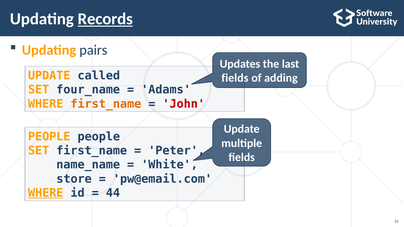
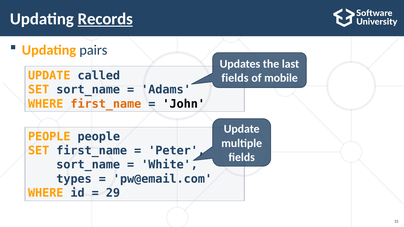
adding: adding -> mobile (281, 78)
SET four_name: four_name -> sort_name (88, 90)
John colour: red -> black (184, 104)
name_name: name_name -> sort_name (88, 165)
store: store -> types (74, 179)
WHERE underline: present -> none (46, 193)
44: 44 -> 29 (113, 193)
